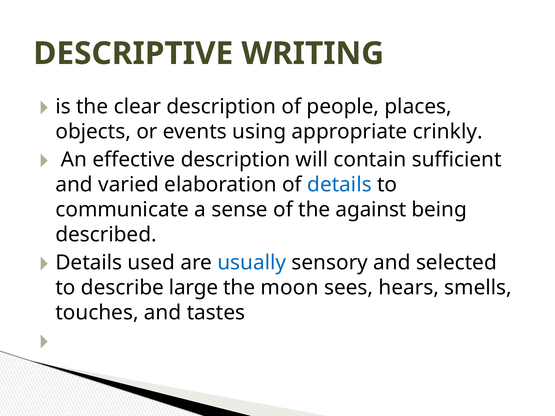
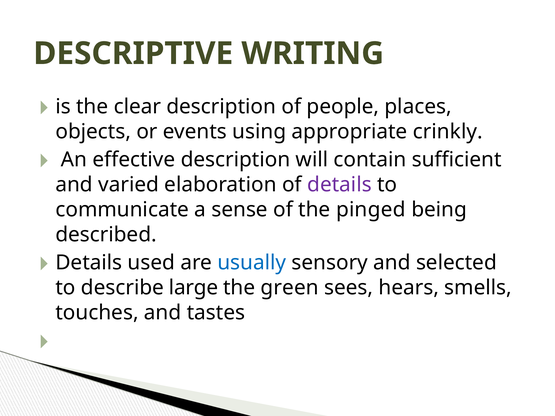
details colour: blue -> purple (339, 185)
against: against -> pinged (371, 210)
moon: moon -> green (290, 288)
